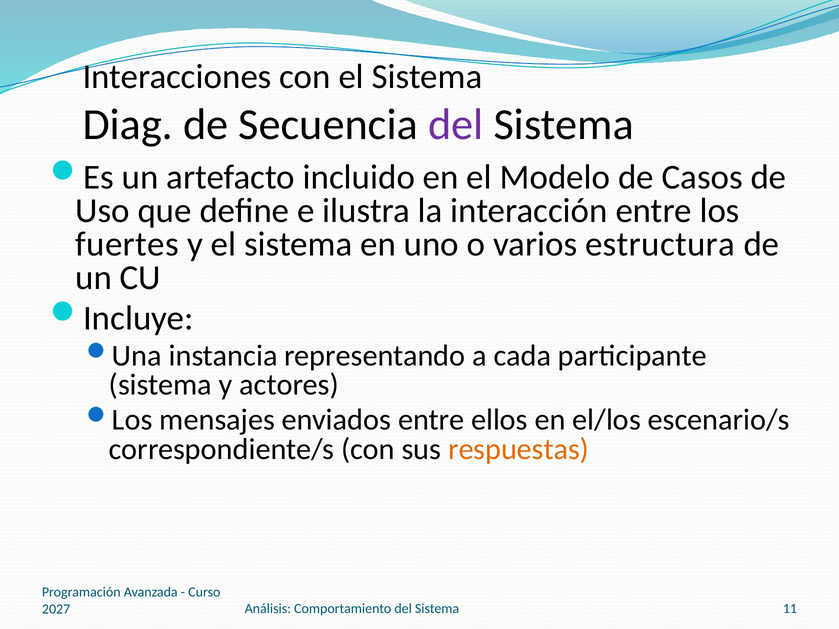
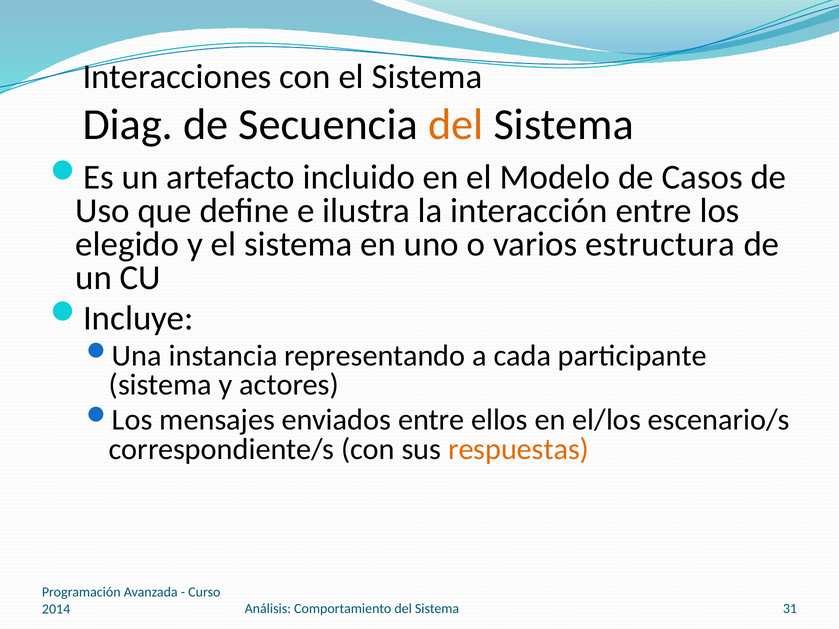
del colour: purple -> orange (456, 125)
fuertes: fuertes -> elegido (127, 244)
11: 11 -> 31 (790, 609)
2027: 2027 -> 2014 (56, 609)
